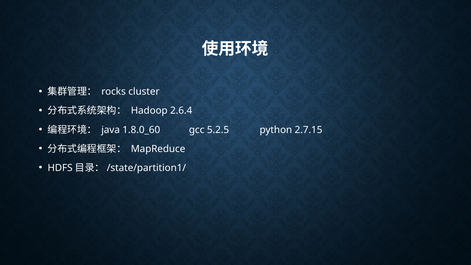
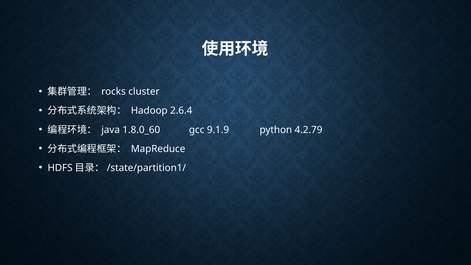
5.2.5: 5.2.5 -> 9.1.9 (218, 130)
2.7.15: 2.7.15 -> 4.2.79 (309, 130)
